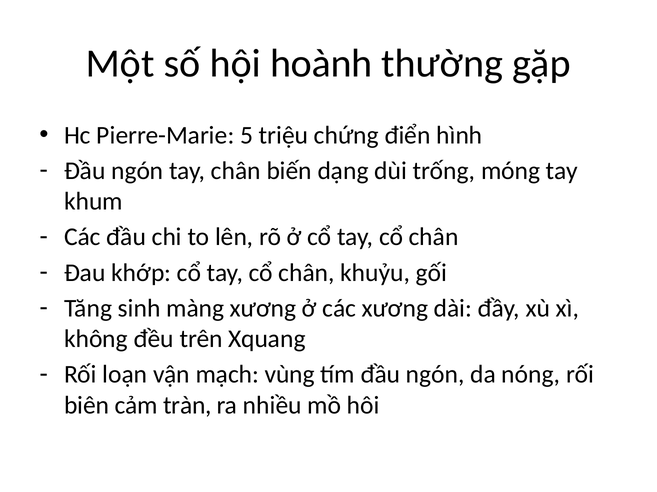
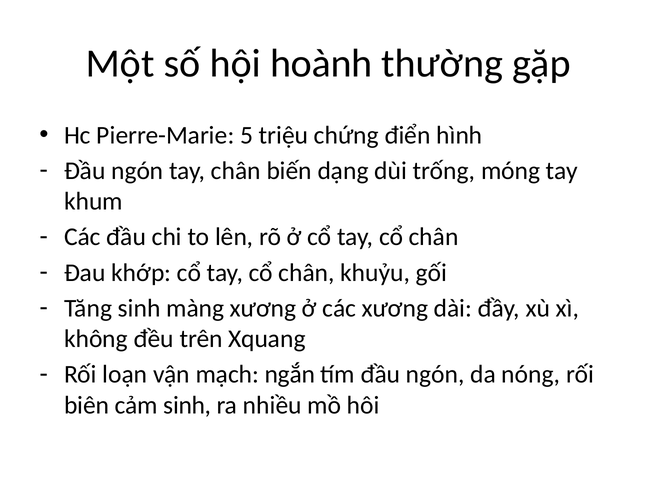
vùng: vùng -> ngắn (290, 375)
cảm tràn: tràn -> sinh (187, 406)
